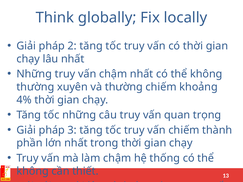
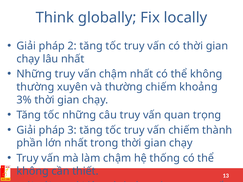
4%: 4% -> 3% (24, 100)
